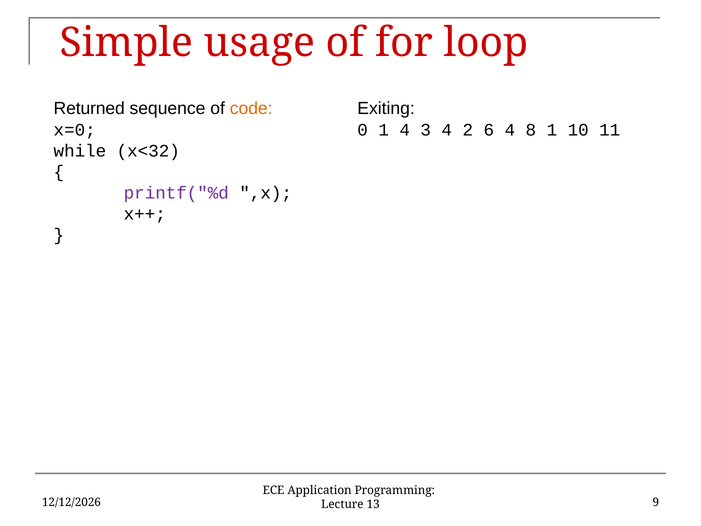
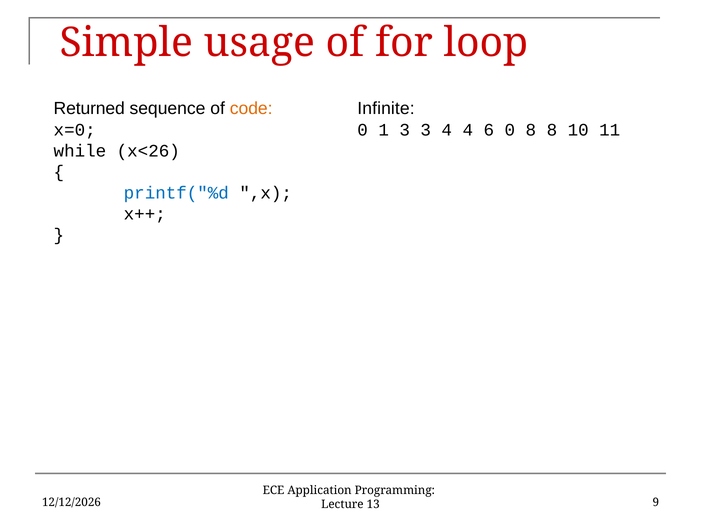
Exiting: Exiting -> Infinite (386, 109)
1 4: 4 -> 3 (405, 130)
4 2: 2 -> 4 (468, 130)
6 4: 4 -> 0 (510, 130)
8 1: 1 -> 8 (552, 130)
x<32: x<32 -> x<26 (148, 151)
printf("%d colour: purple -> blue (176, 193)
